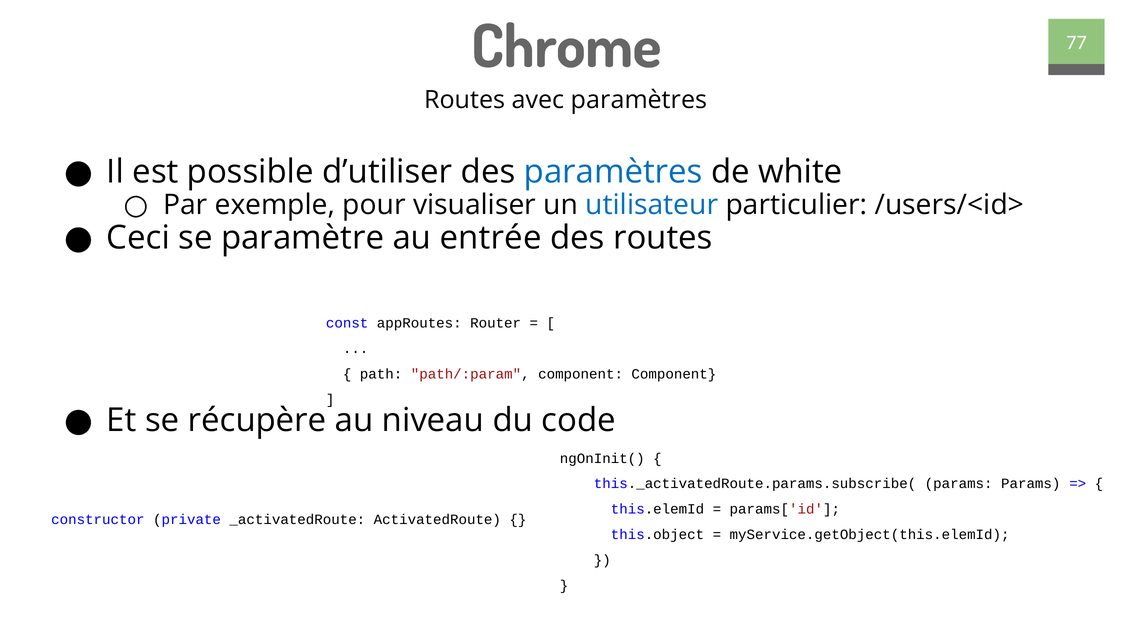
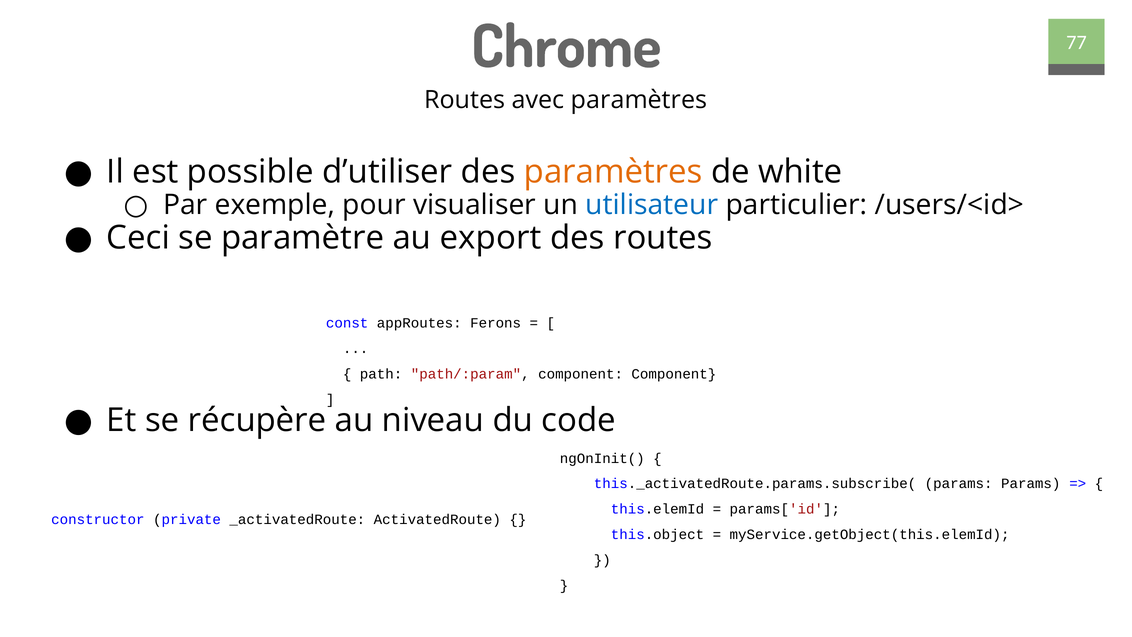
paramètres colour: blue -> orange (613, 172)
entrée: entrée -> export (491, 238)
Router: Router -> Ferons (496, 323)
